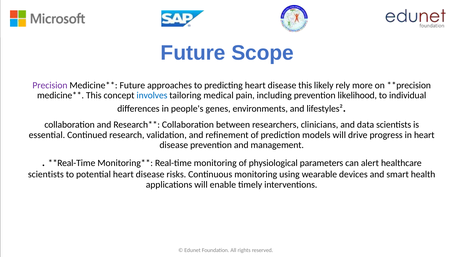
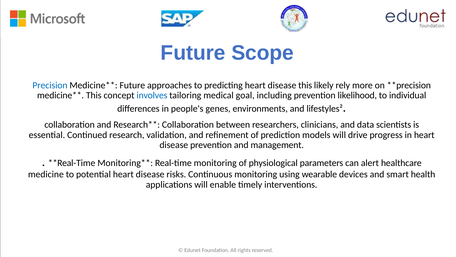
Precision colour: purple -> blue (50, 85)
pain: pain -> goal (245, 95)
scientists: scientists -> medicine (46, 174)
